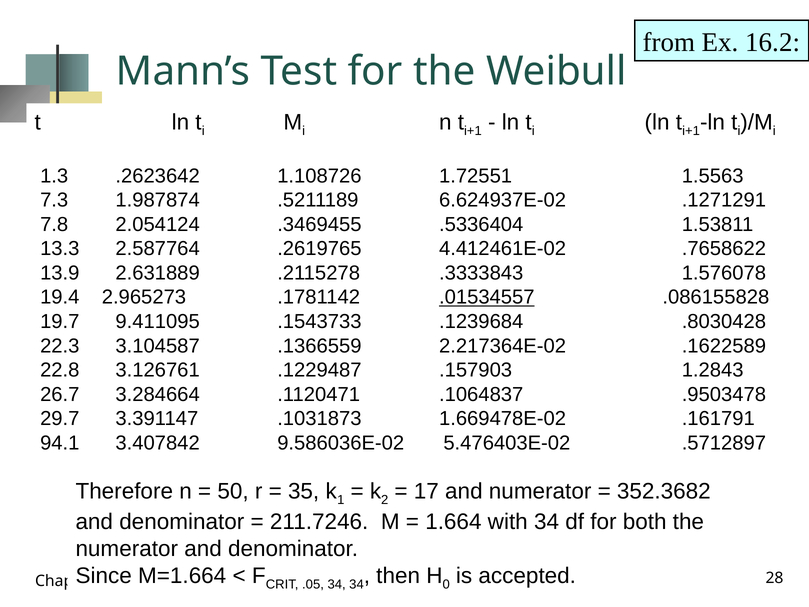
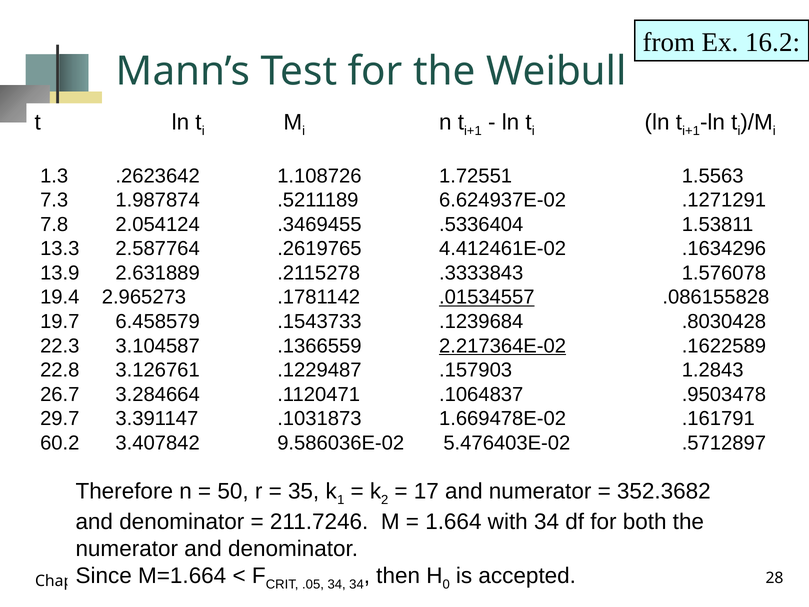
.7658622: .7658622 -> .1634296 (724, 249)
9.411095: 9.411095 -> 6.458579 (158, 321)
2.217364E-02 underline: none -> present (503, 346)
94.1: 94.1 -> 60.2 (60, 443)
